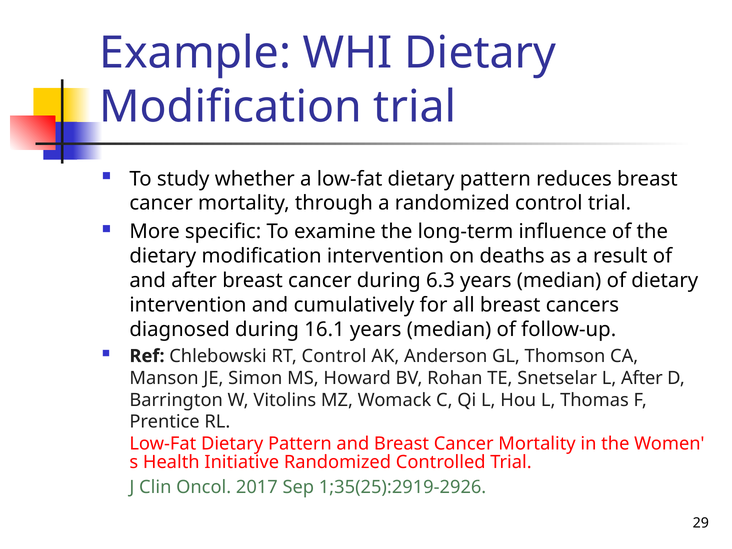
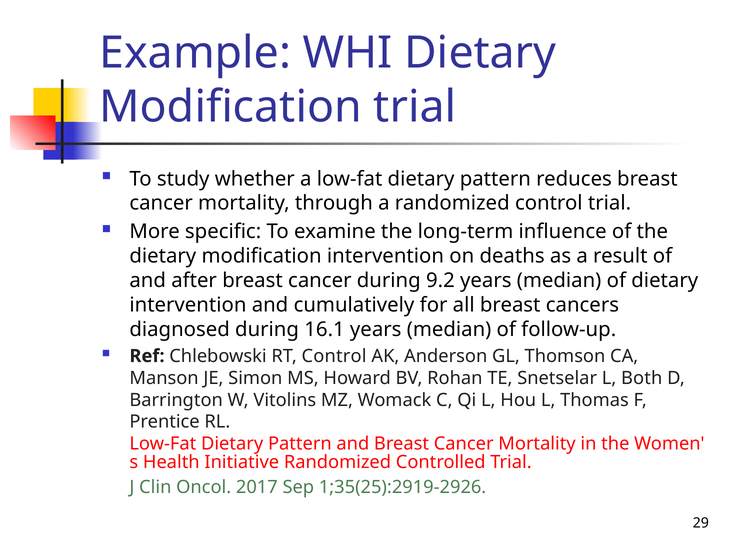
6.3: 6.3 -> 9.2 (440, 281)
L After: After -> Both (642, 378)
